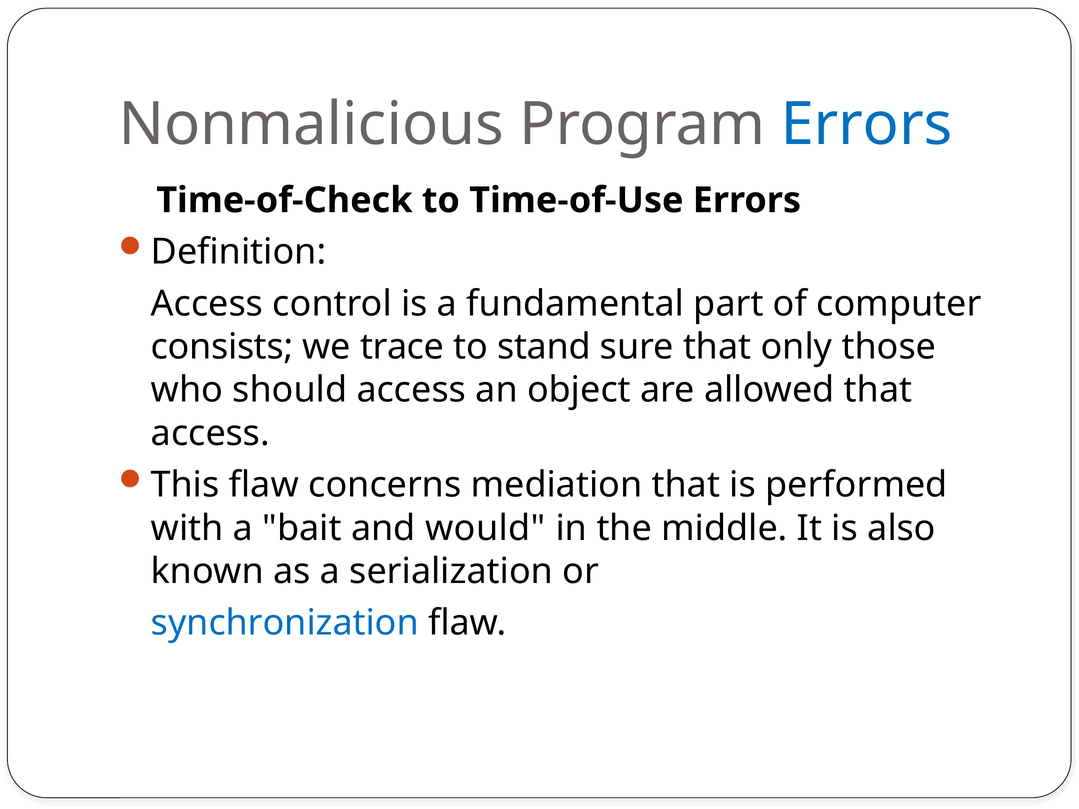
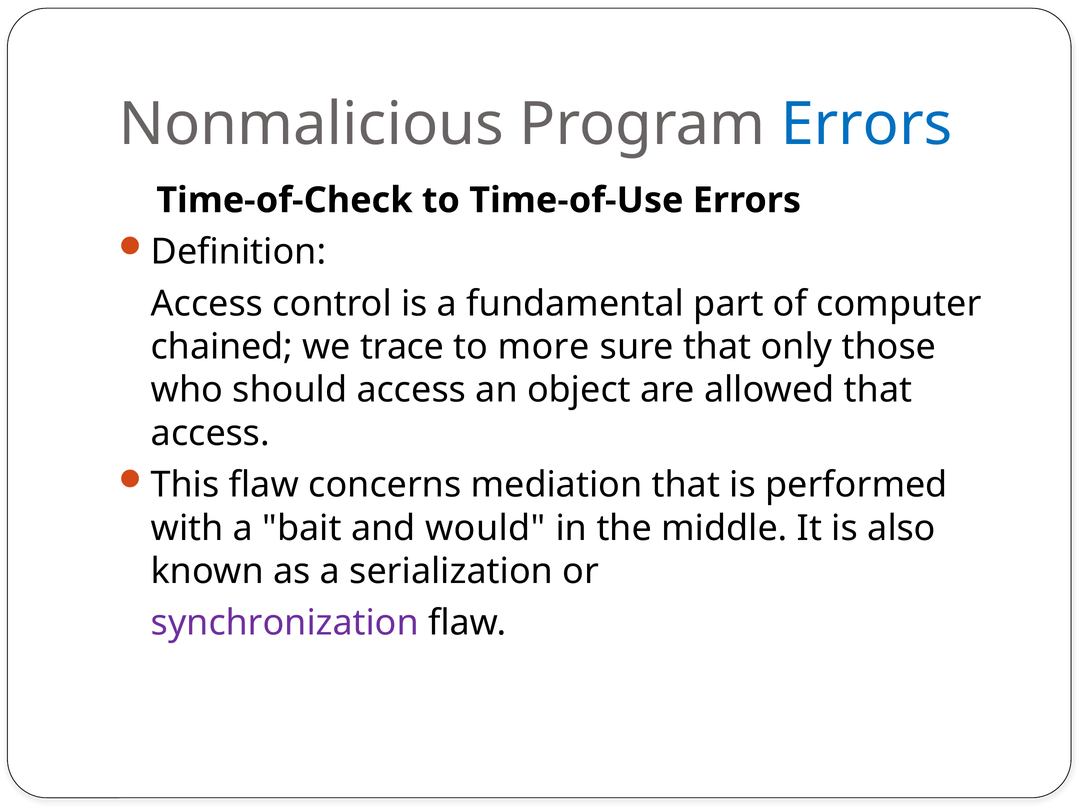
consists: consists -> chained (222, 347)
stand: stand -> more (544, 347)
synchronization colour: blue -> purple (285, 623)
